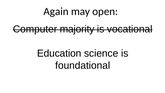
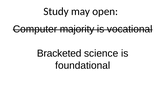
Again: Again -> Study (56, 11)
Education: Education -> Bracketed (59, 53)
